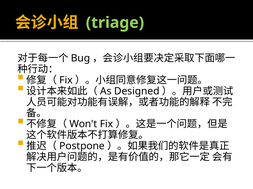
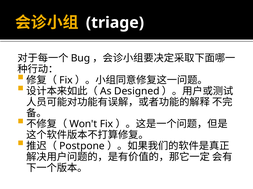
triage colour: light green -> white (115, 23)
